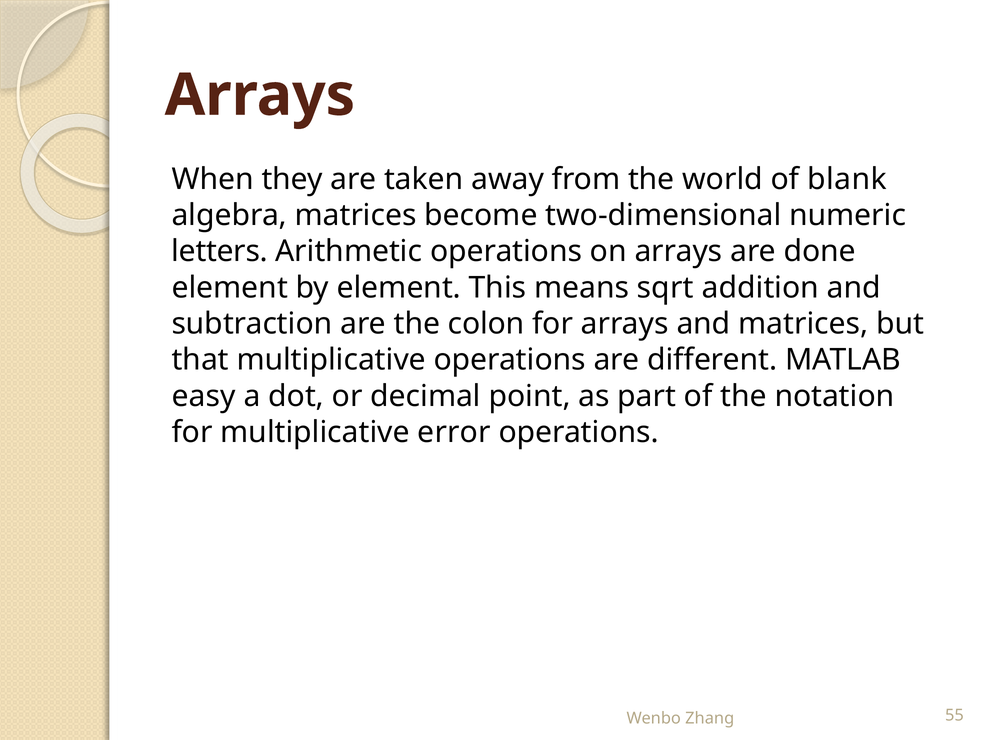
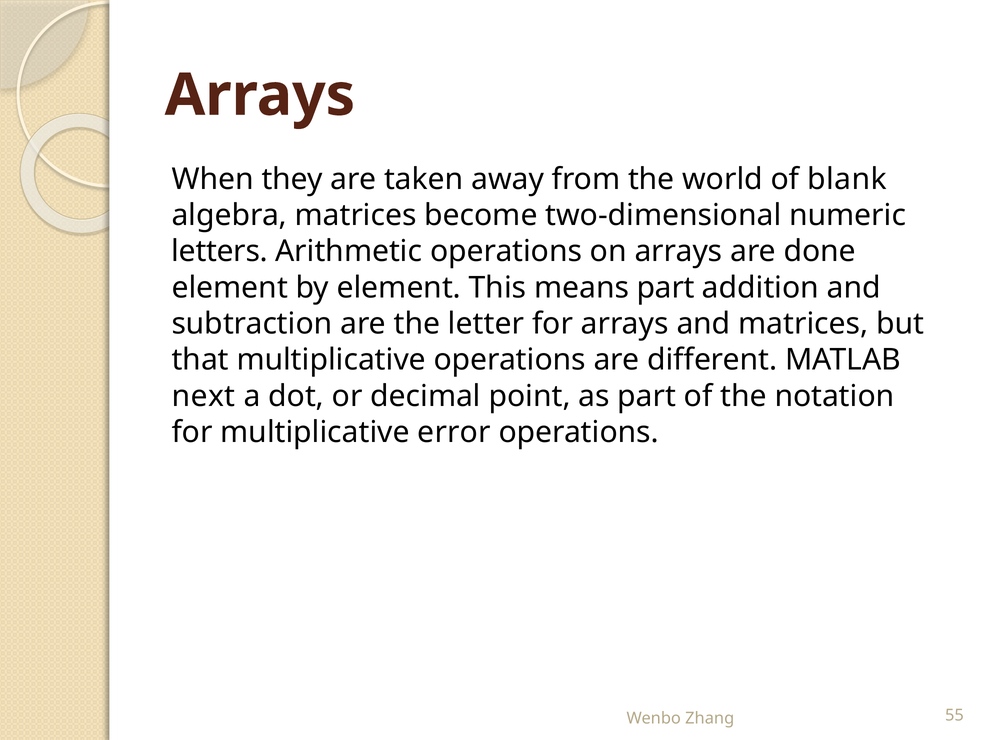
means sqrt: sqrt -> part (666, 288)
colon: colon -> letter (486, 324)
easy: easy -> next (204, 396)
